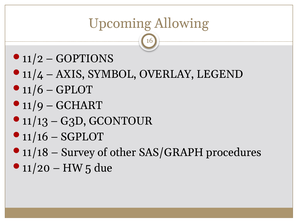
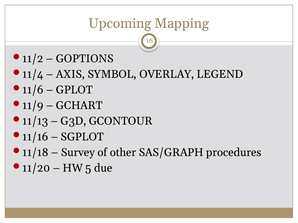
Allowing: Allowing -> Mapping (182, 23)
